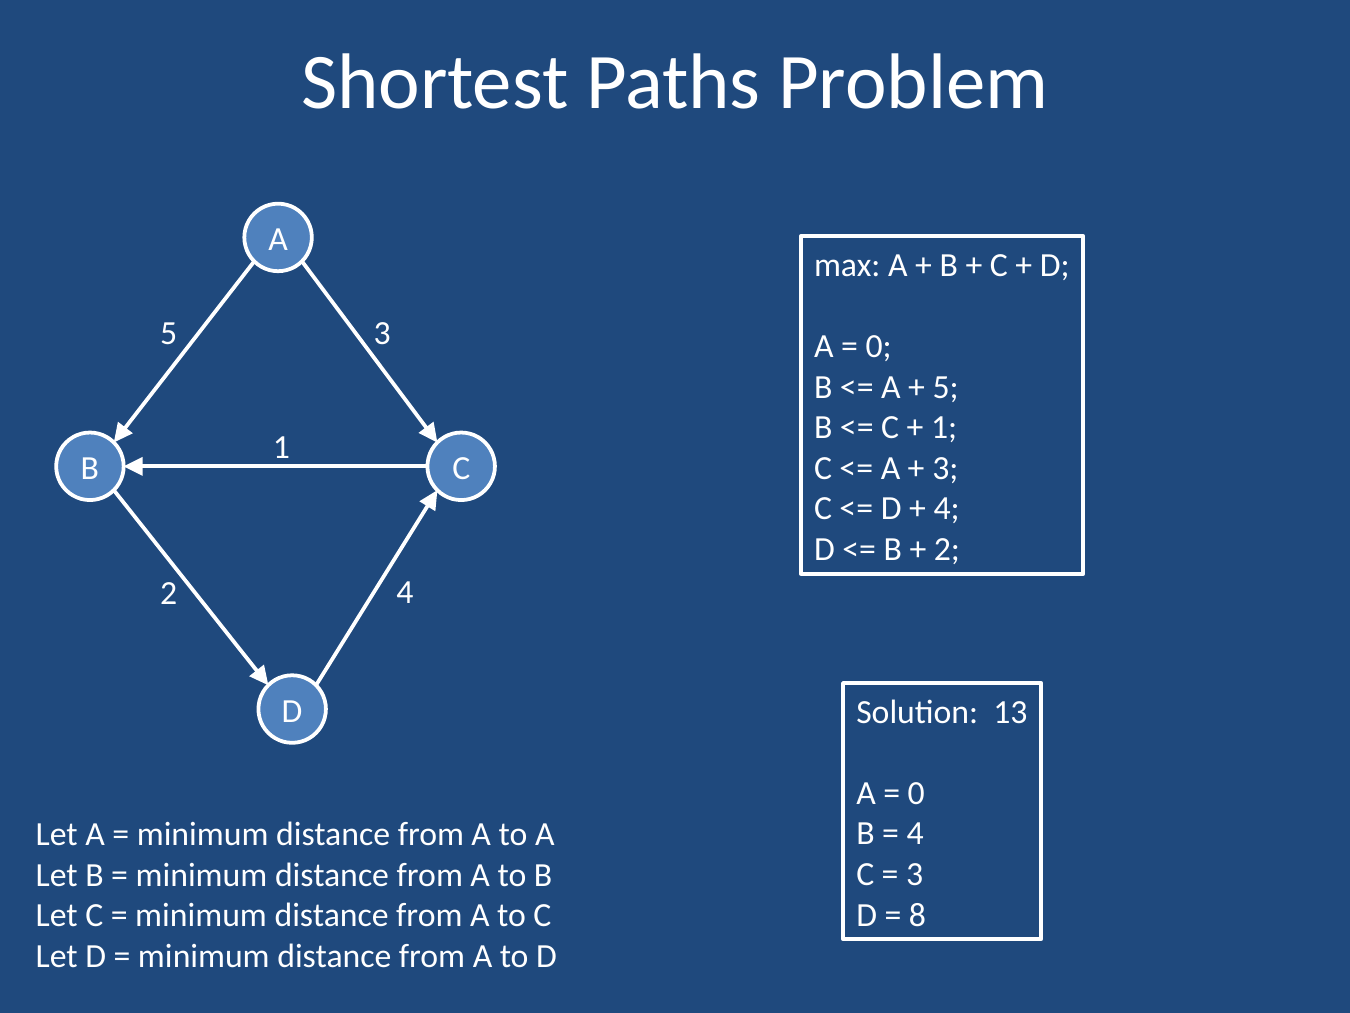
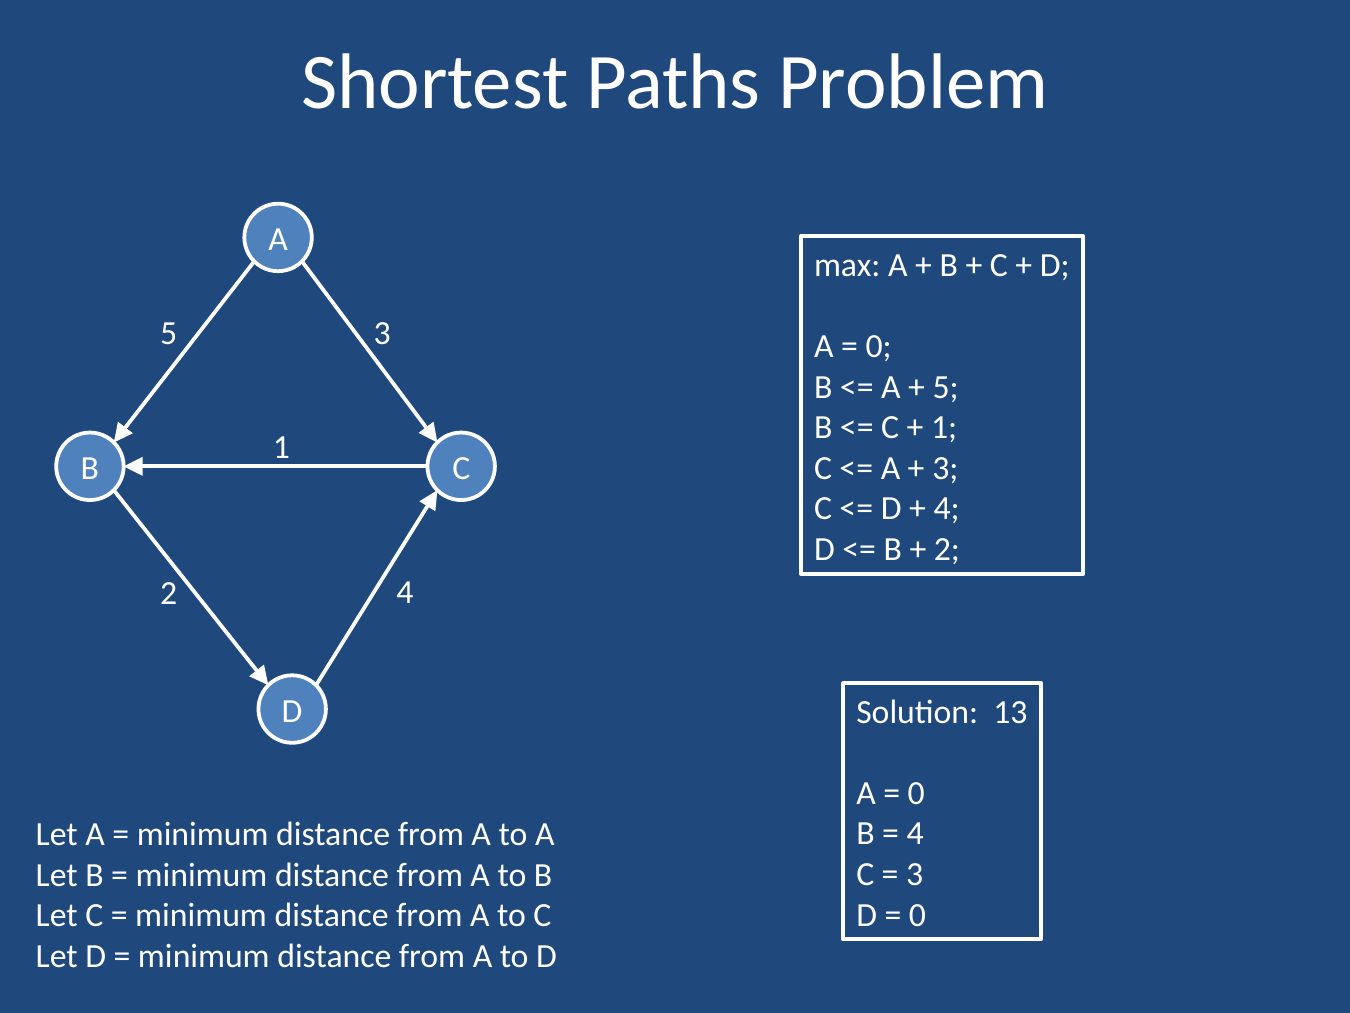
8: 8 -> 0 (917, 914)
